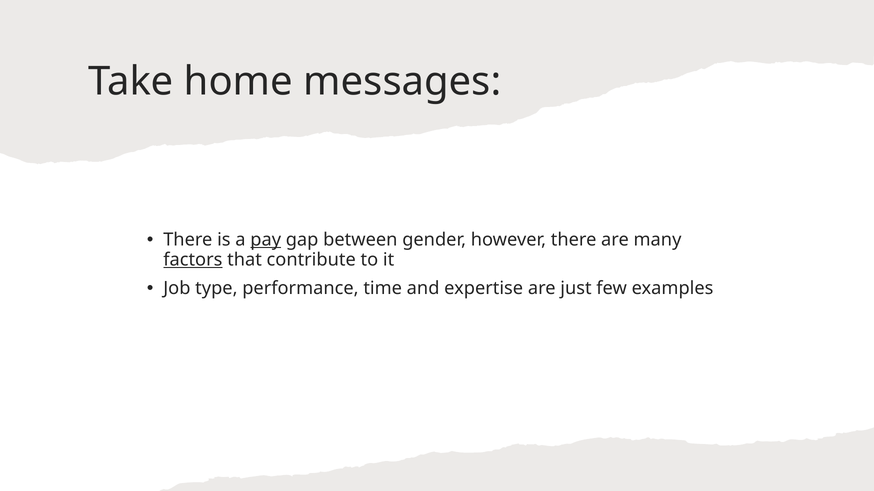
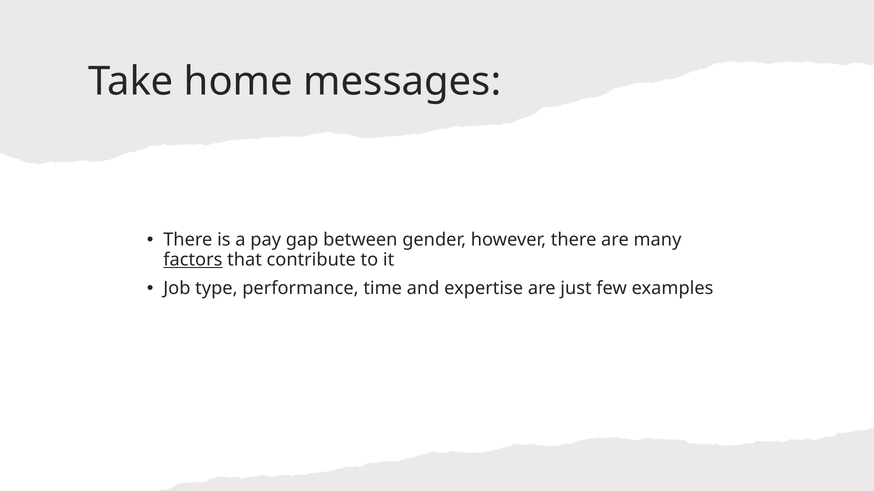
pay underline: present -> none (266, 240)
